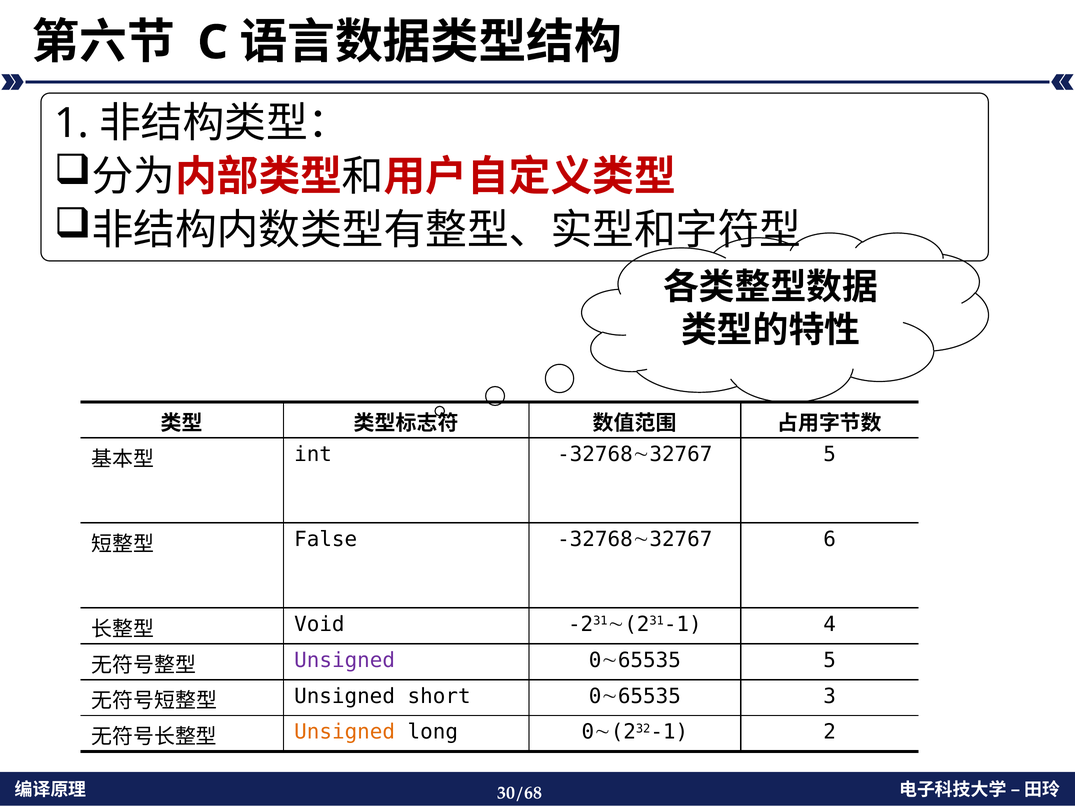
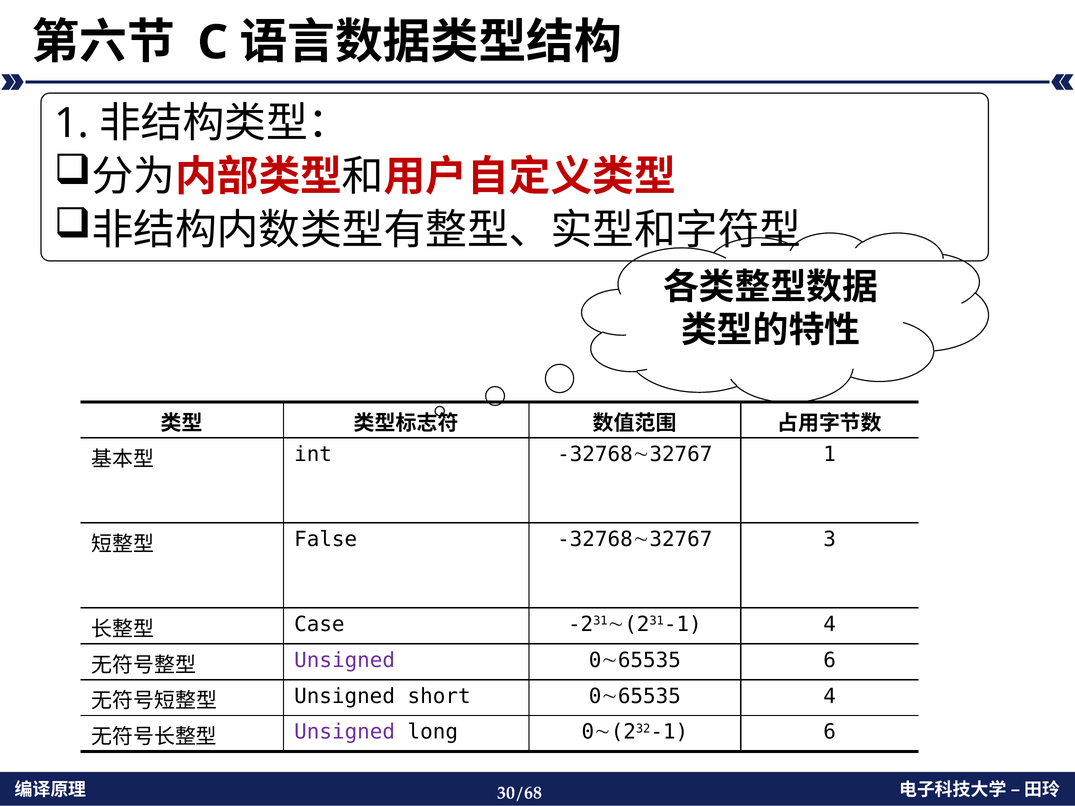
-3276832767 5: 5 -> 1 (830, 454)
6: 6 -> 3 (830, 539)
Void: Void -> Case (319, 625)
065535 5: 5 -> 6 (830, 660)
065535 3: 3 -> 4 (830, 696)
Unsigned colour: orange -> purple (345, 732)
0(232-1 2: 2 -> 6 (830, 732)
